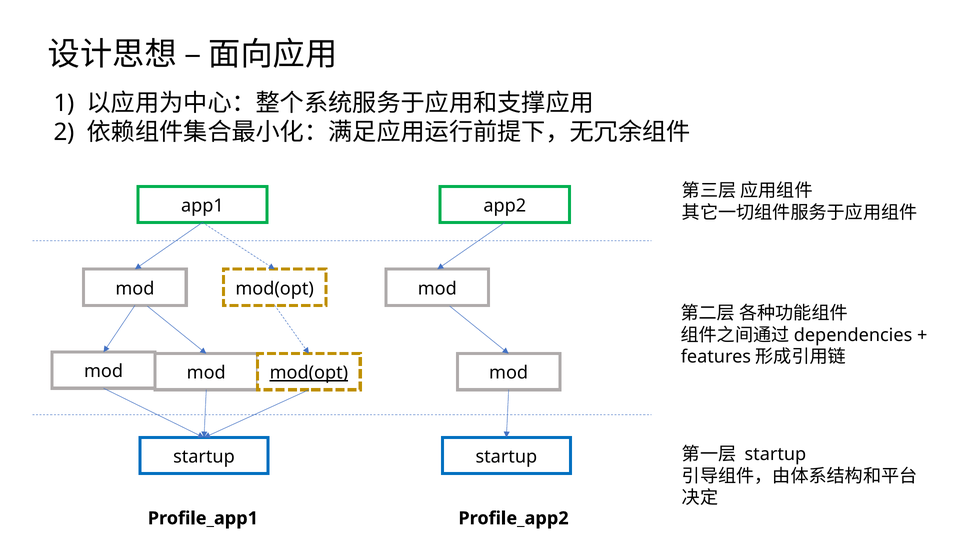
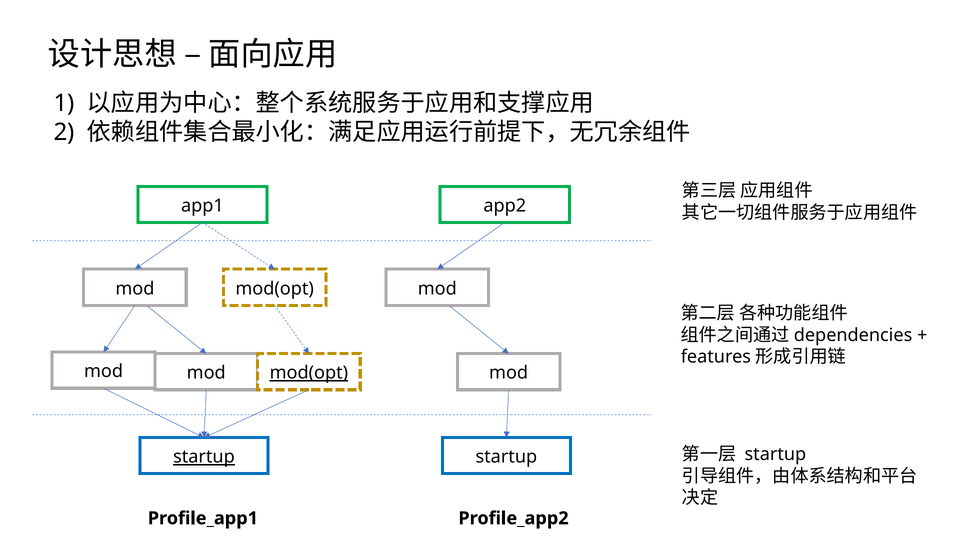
startup underline: none -> present (204, 456)
